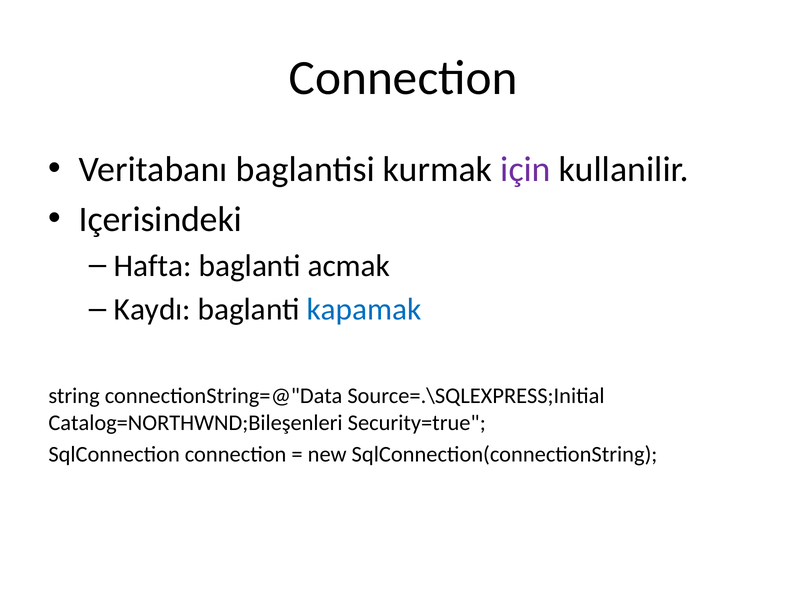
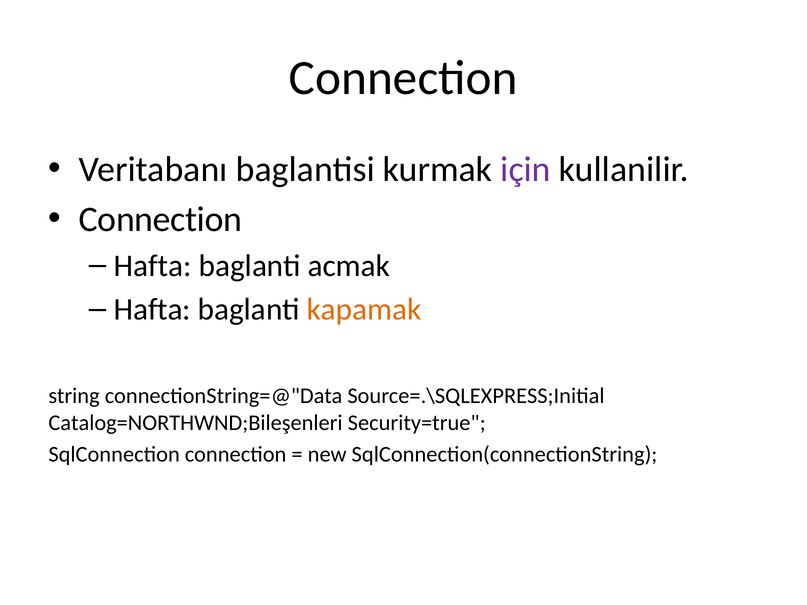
Içerisindeki: Içerisindeki -> Connection (160, 220)
Kaydı: Kaydı -> Hafta (152, 310)
kapamak colour: blue -> orange (364, 310)
